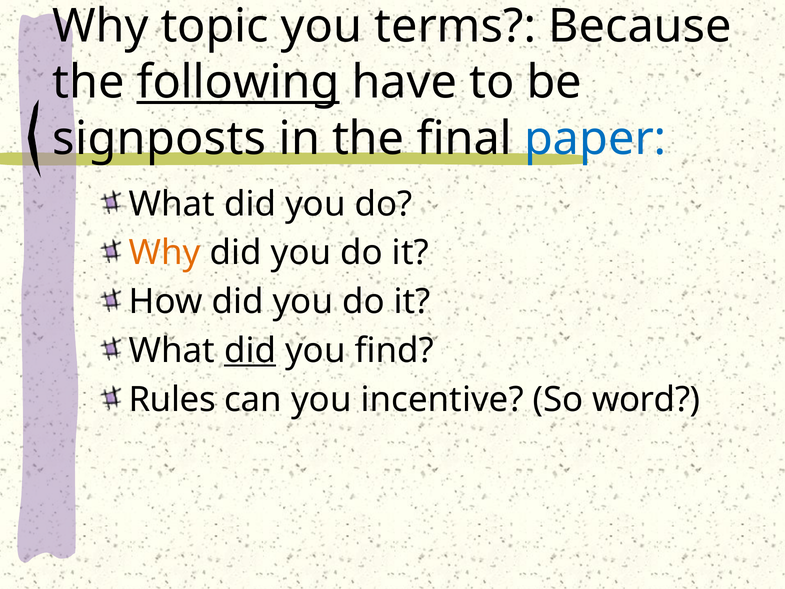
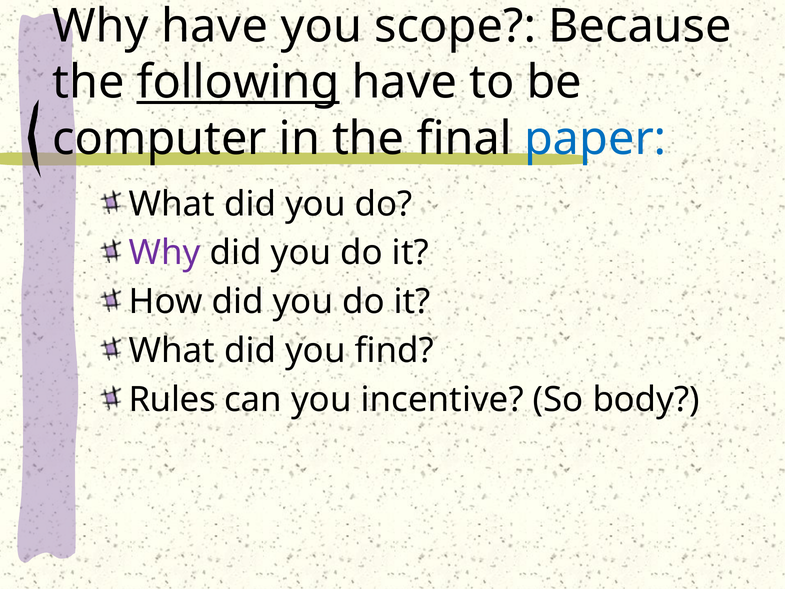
Why topic: topic -> have (214, 26)
terms: terms -> scope (455, 26)
signposts: signposts -> computer (160, 139)
Why colour: orange -> purple (165, 253)
did underline: present -> none (250, 351)
word: word -> body (646, 399)
